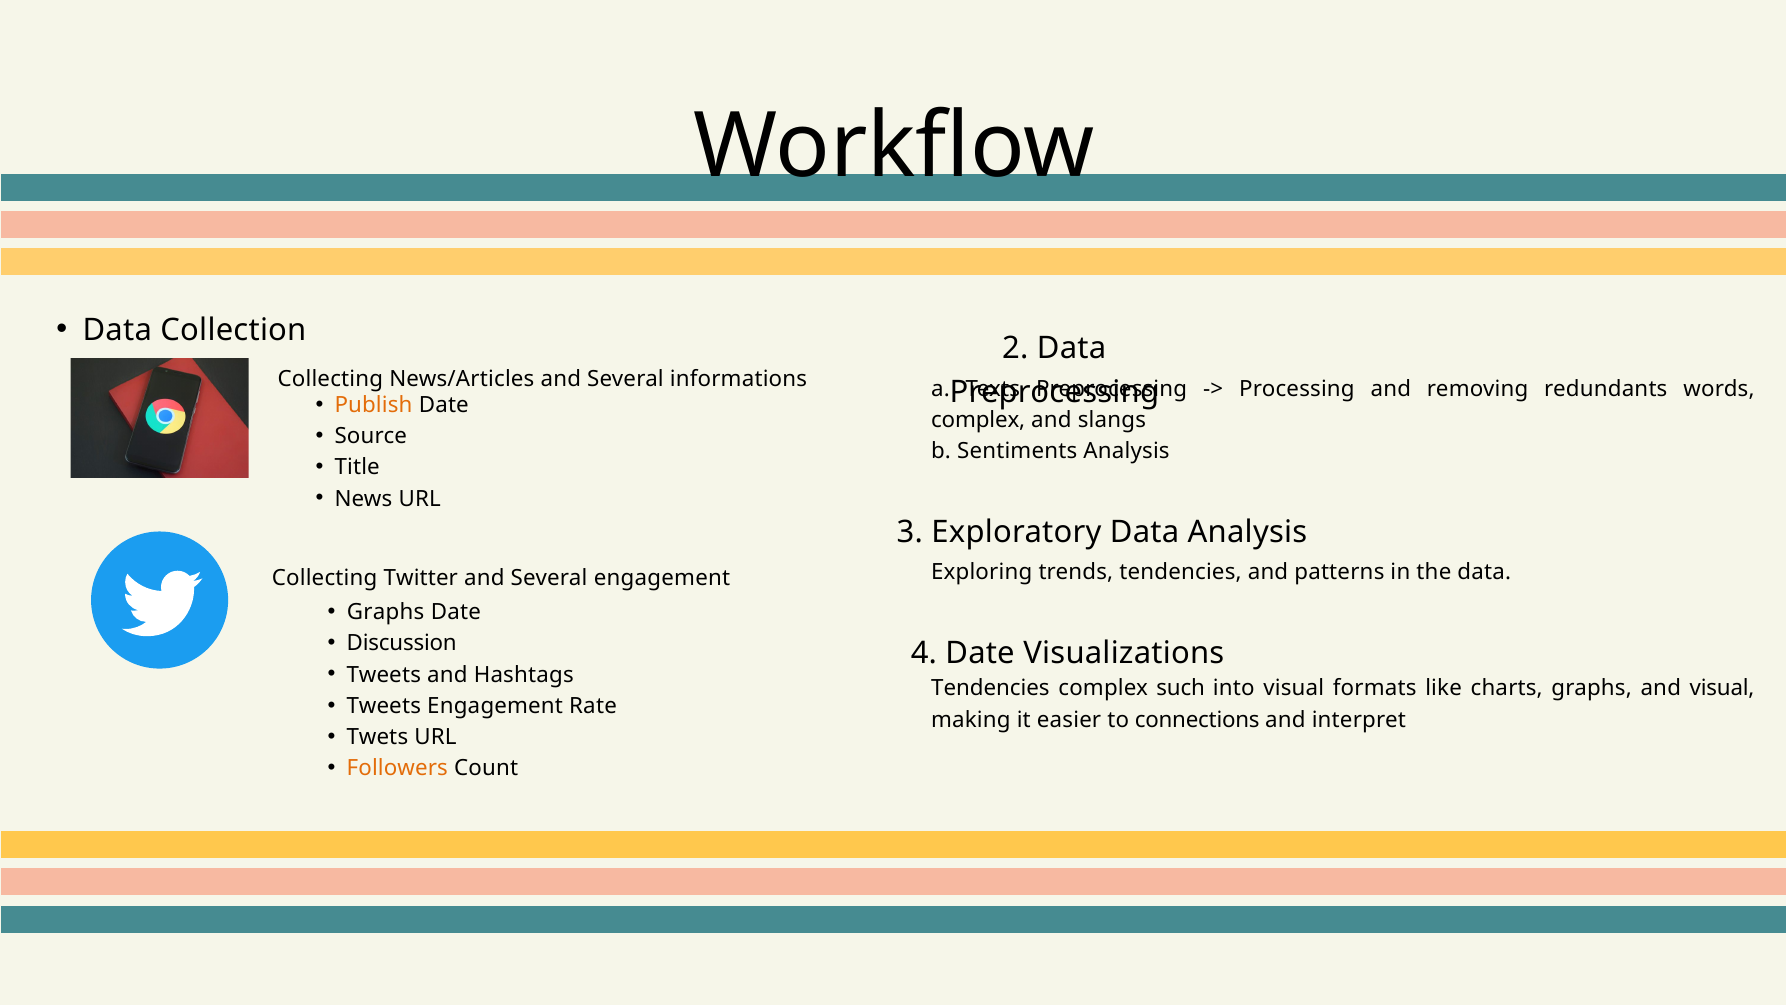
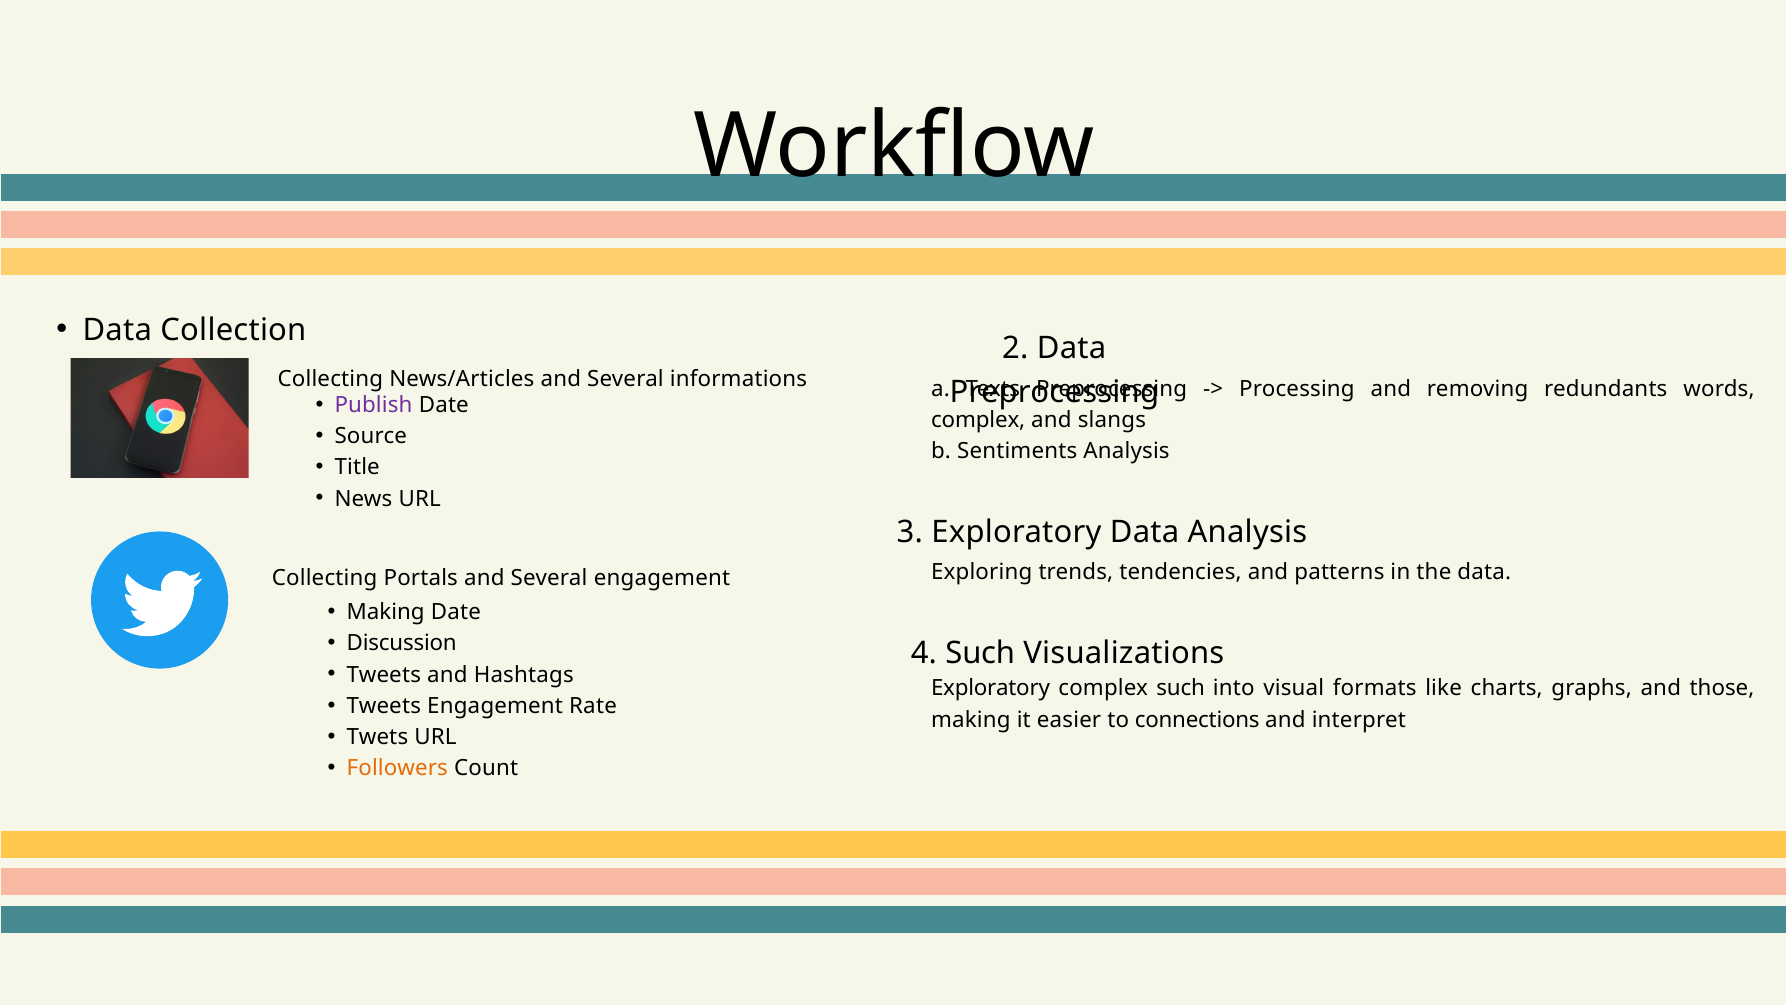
Publish colour: orange -> purple (373, 405)
Twitter: Twitter -> Portals (421, 578)
Graphs: Graphs -> Making (386, 612)
4 Date: Date -> Such (980, 653)
Tendencies: Tendencies -> Exploratory (990, 688)
and visual: visual -> those (1722, 688)
